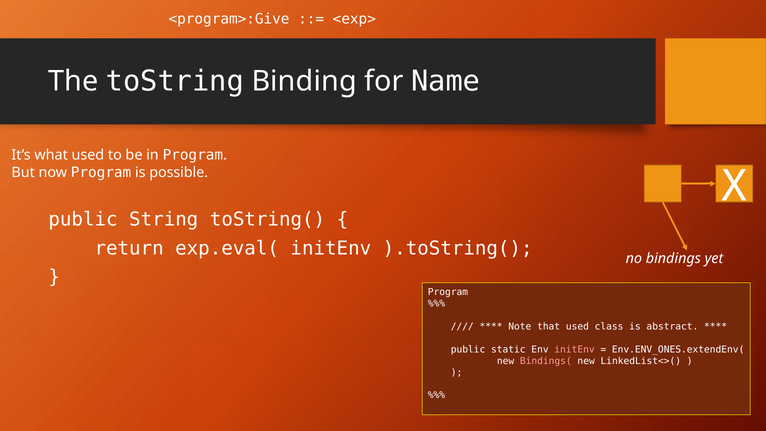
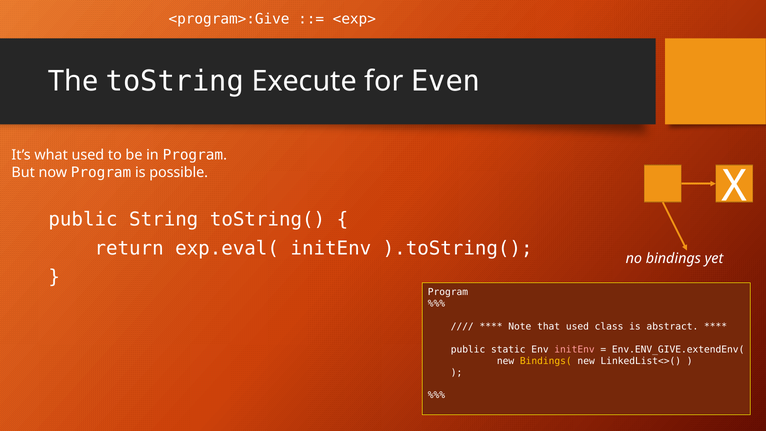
Binding: Binding -> Execute (304, 81)
Name: Name -> Even (446, 81)
Env.ENV_ONES.extendEnv(: Env.ENV_ONES.extendEnv( -> Env.ENV_GIVE.extendEnv( (678, 349)
Bindings( colour: pink -> yellow (546, 361)
